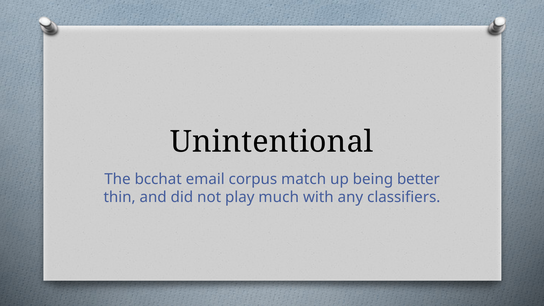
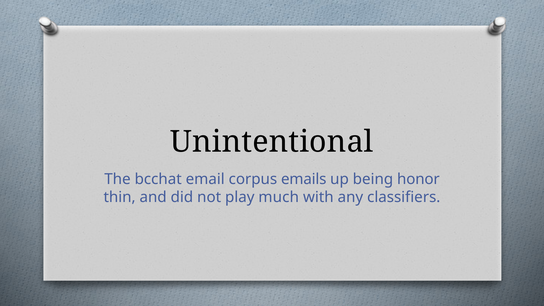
match: match -> emails (304, 179)
better: better -> honor (418, 179)
